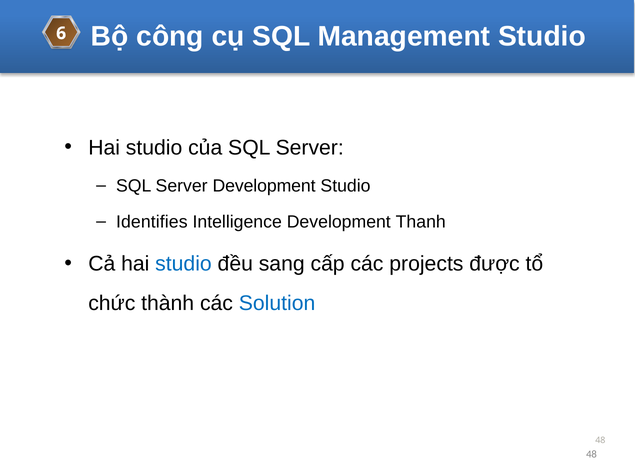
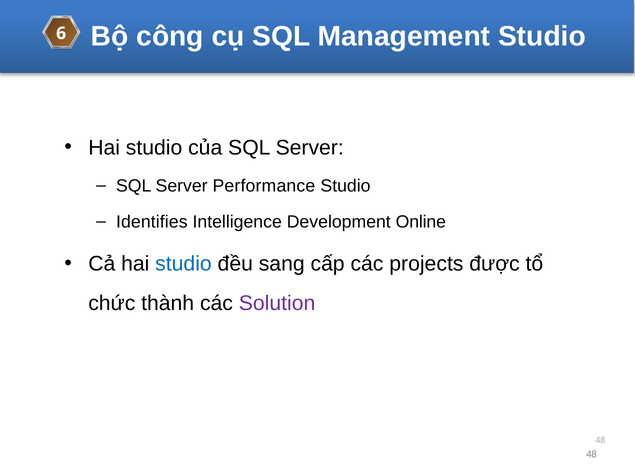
Server Development: Development -> Performance (264, 186)
Thanh: Thanh -> Online (421, 222)
Solution colour: blue -> purple (277, 303)
